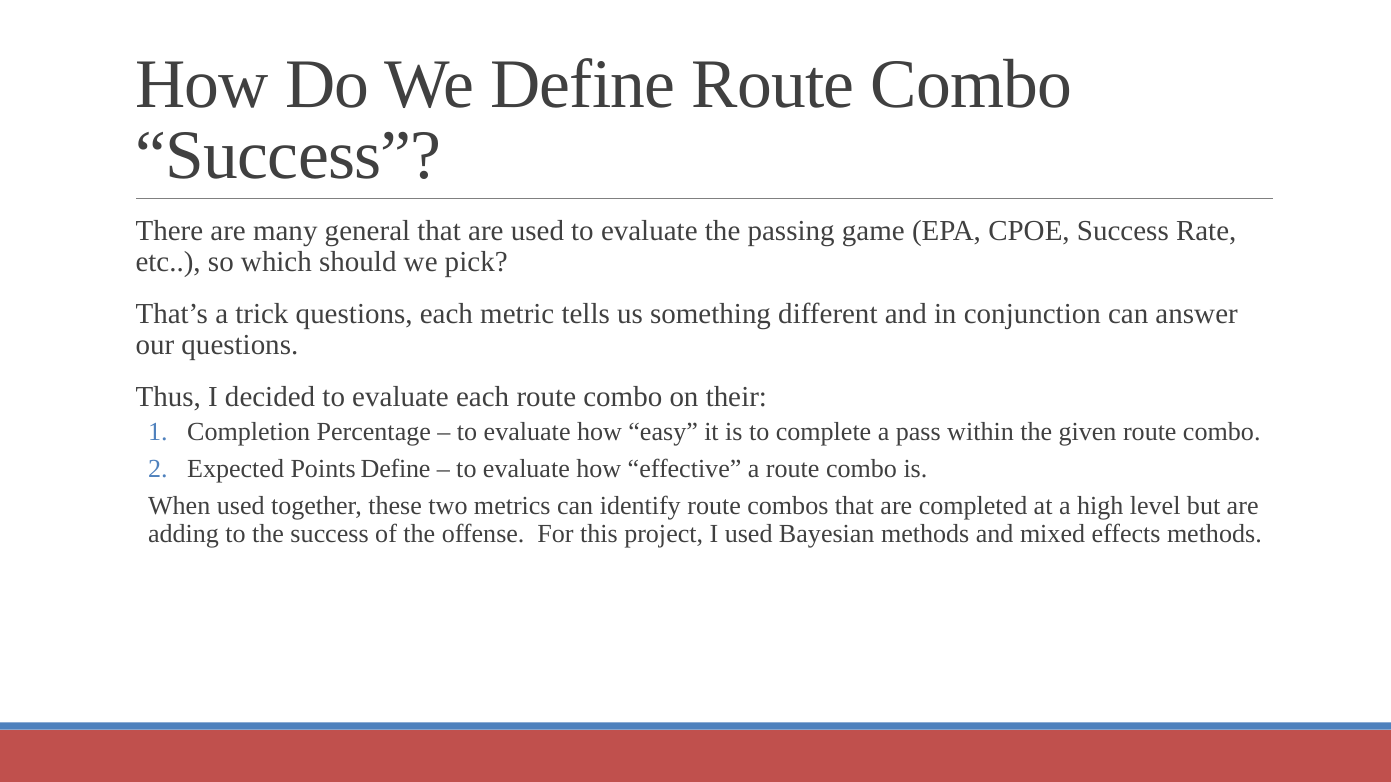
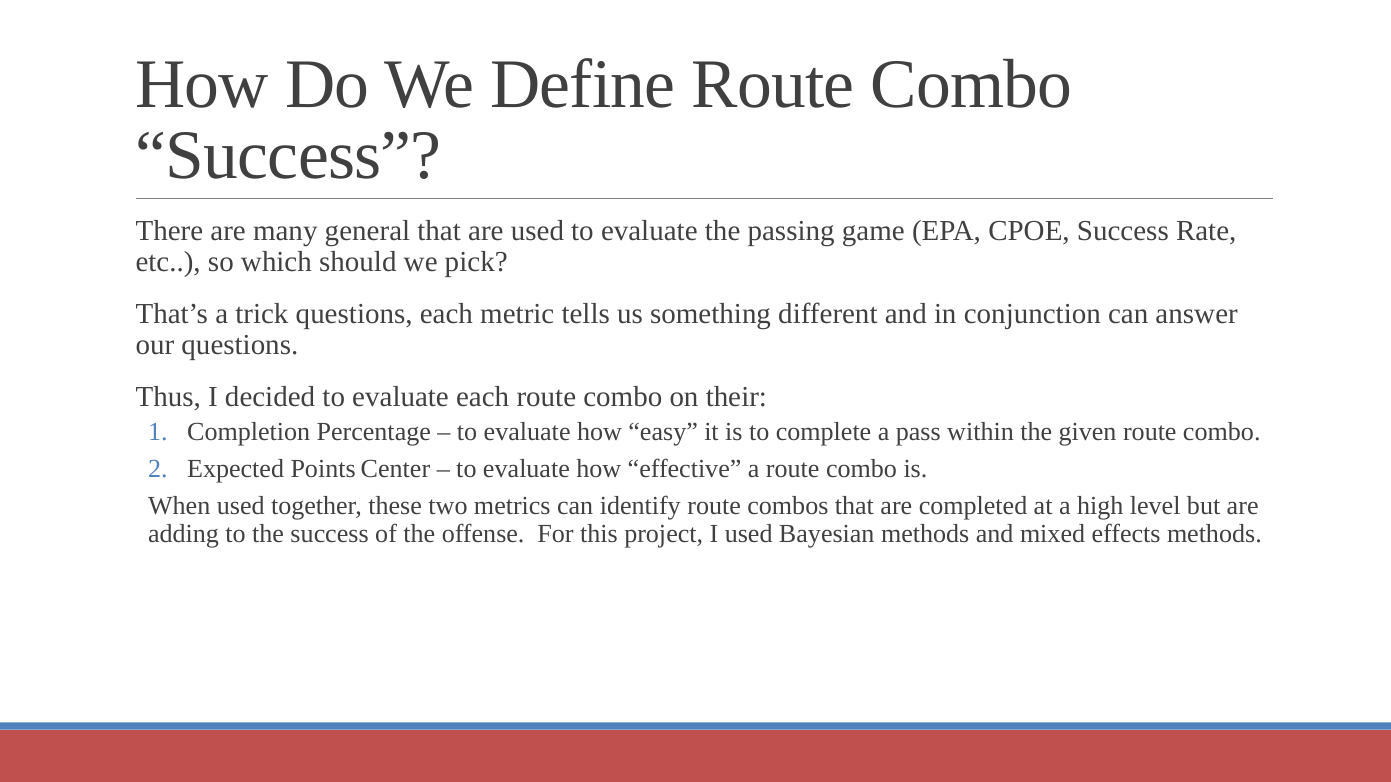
Points Define: Define -> Center (395, 470)
